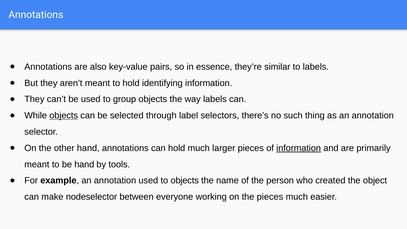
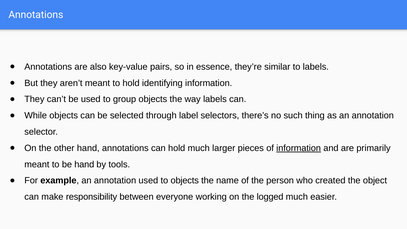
objects underline: present -> none (64, 116)
nodeselector: nodeselector -> responsibility (92, 197)
the pieces: pieces -> logged (270, 197)
